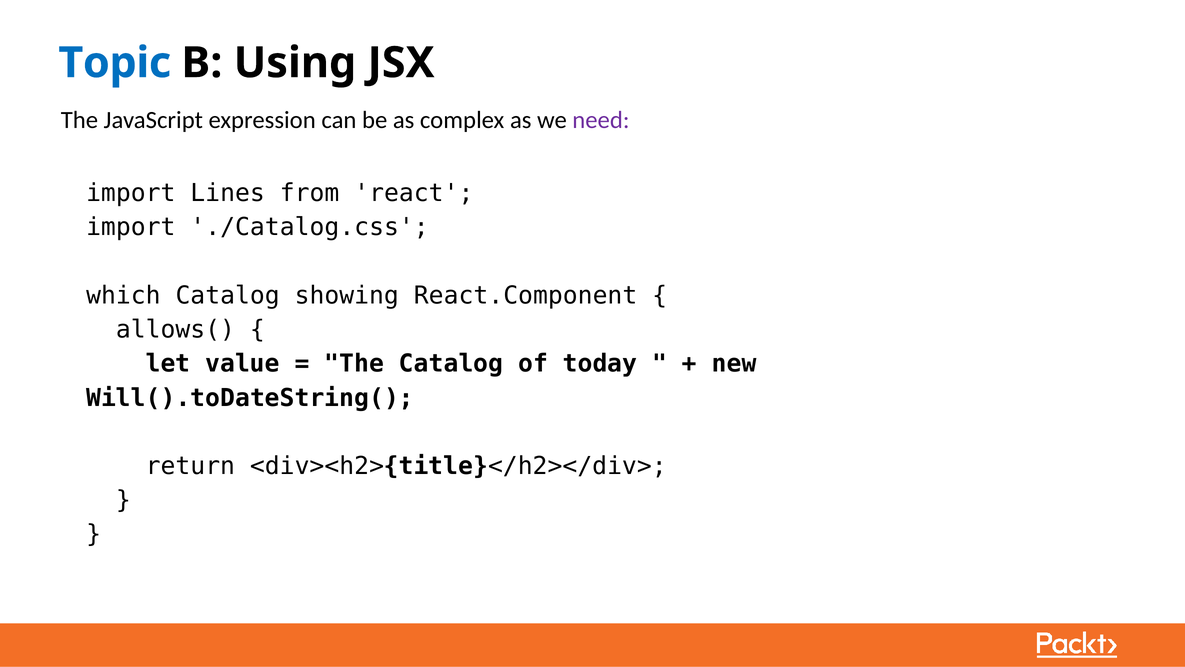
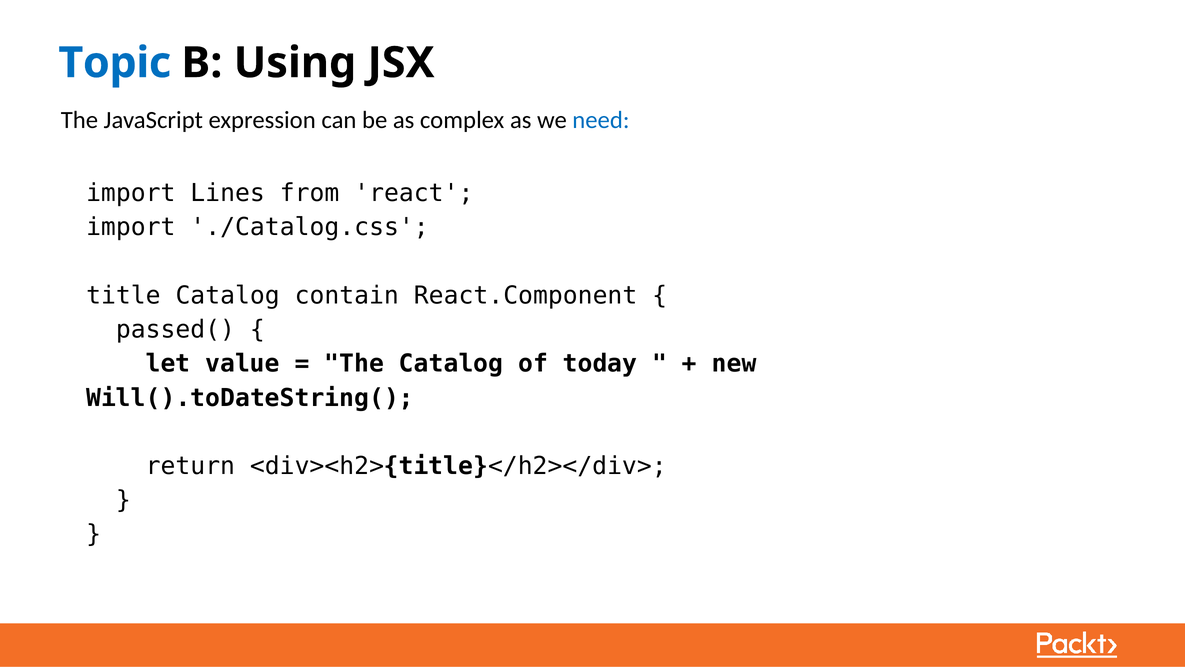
need colour: purple -> blue (601, 120)
which: which -> title (123, 295)
showing: showing -> contain (347, 295)
allows(: allows( -> passed( (175, 329)
